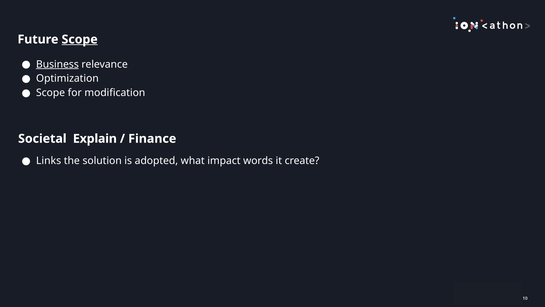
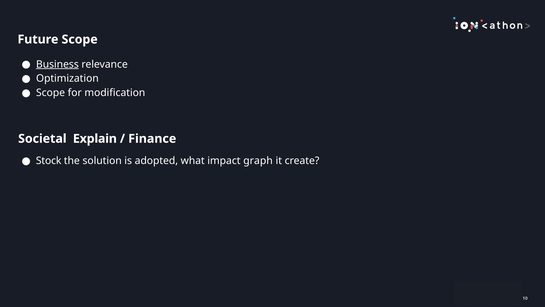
Scope underline: present -> none (80, 39)
Links: Links -> Stock (49, 161)
words: words -> graph (258, 161)
